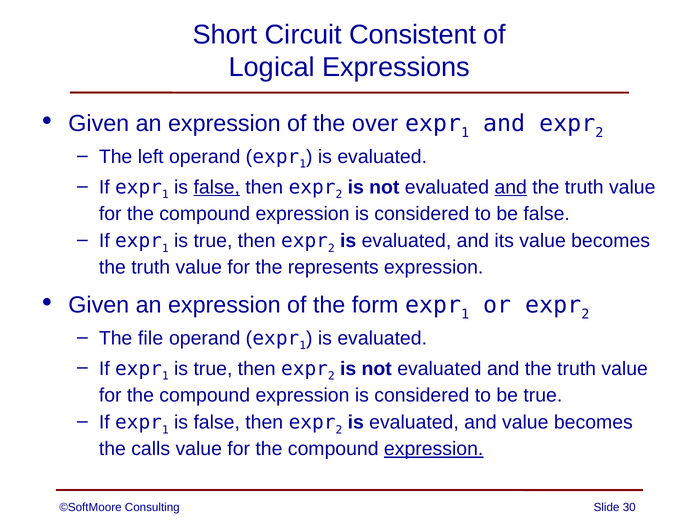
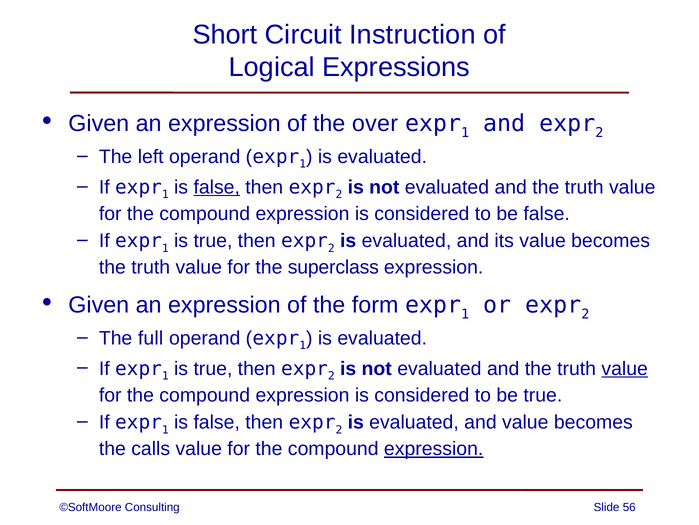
Consistent: Consistent -> Instruction (413, 35)
and underline: present -> none (511, 187)
represents: represents -> superclass (333, 267)
file: file -> full (151, 338)
value underline: none -> present (625, 368)
30: 30 -> 56 (629, 506)
